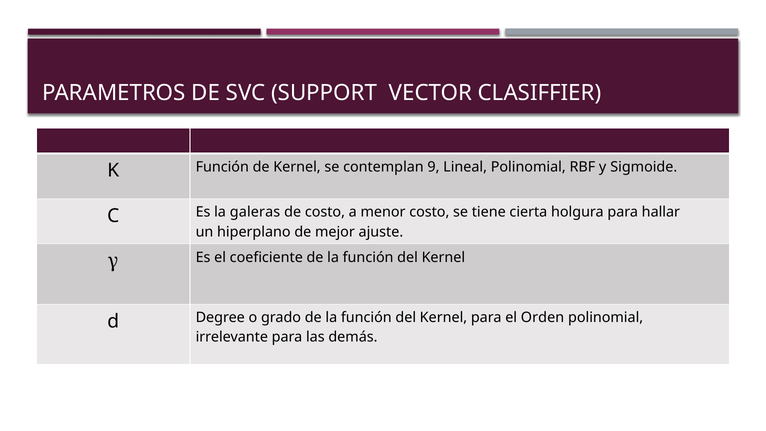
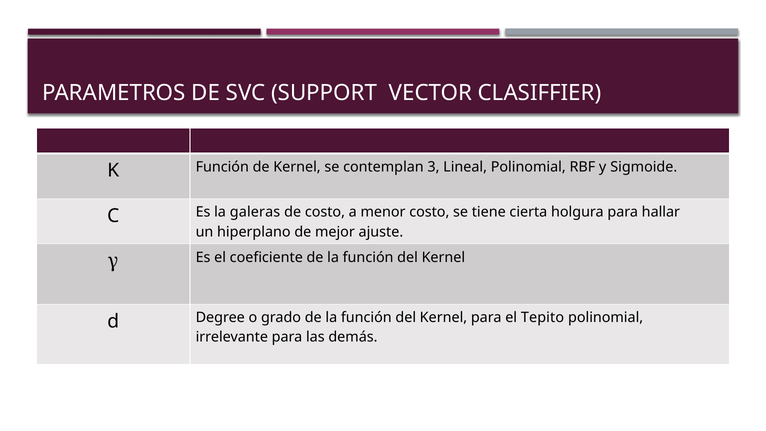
9: 9 -> 3 (433, 167)
Orden: Orden -> Tepito (542, 318)
